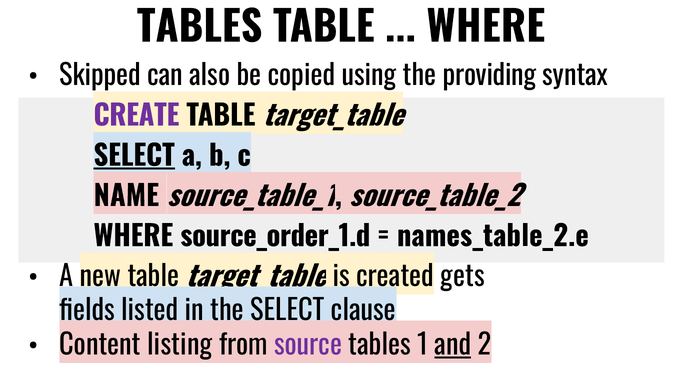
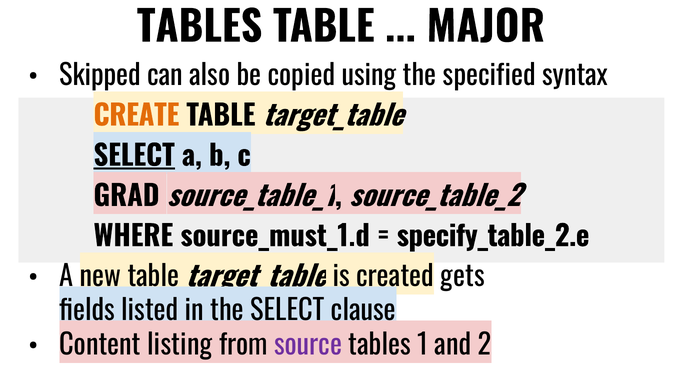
WHERE: WHERE -> MAJOR (486, 28)
providing: providing -> specified (489, 76)
CREATE colour: purple -> orange (136, 116)
NAME: NAME -> GRAD (127, 197)
source_order_1.d: source_order_1.d -> source_must_1.d (275, 237)
names_table_2.e: names_table_2.e -> specify_table_2.e (493, 237)
and underline: present -> none (453, 345)
